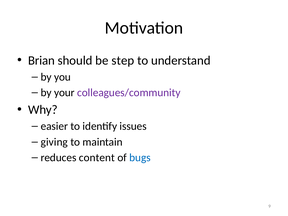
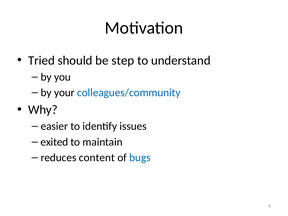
Brian: Brian -> Tried (41, 60)
colleagues/community colour: purple -> blue (129, 93)
giving: giving -> exited (54, 142)
